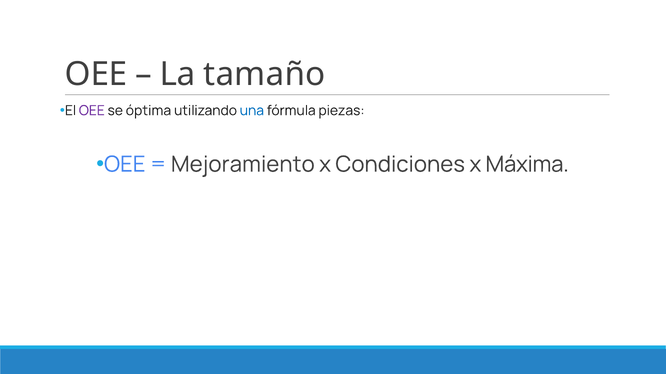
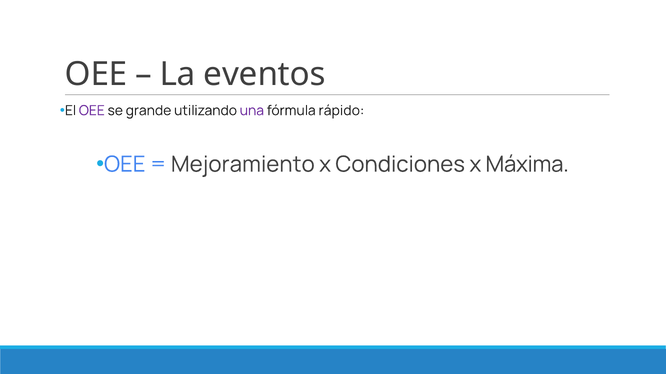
tamaño: tamaño -> eventos (265, 75)
óptima: óptima -> grande (148, 111)
una colour: blue -> purple (252, 111)
piezas: piezas -> rápido (341, 111)
